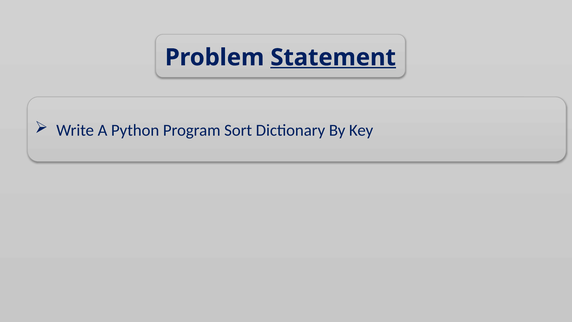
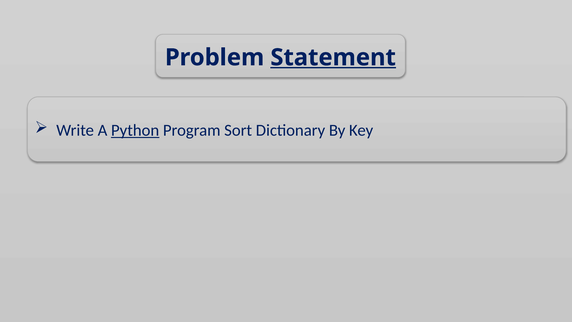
Python underline: none -> present (135, 130)
